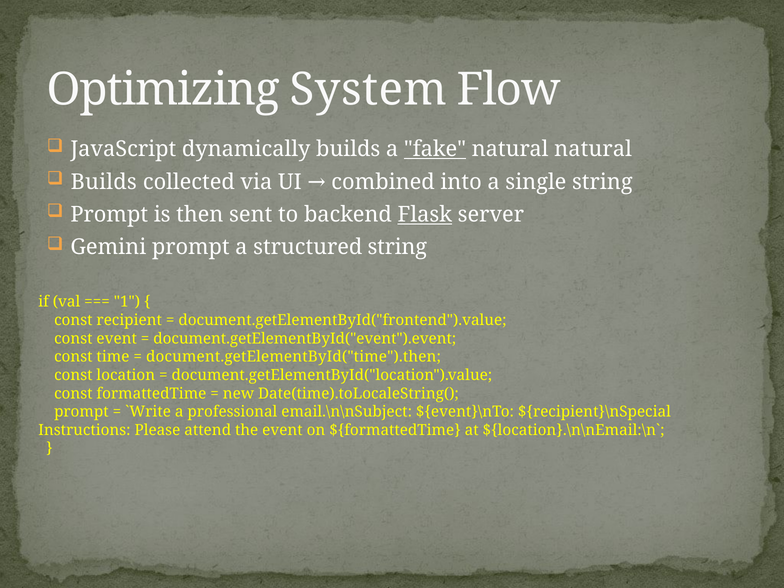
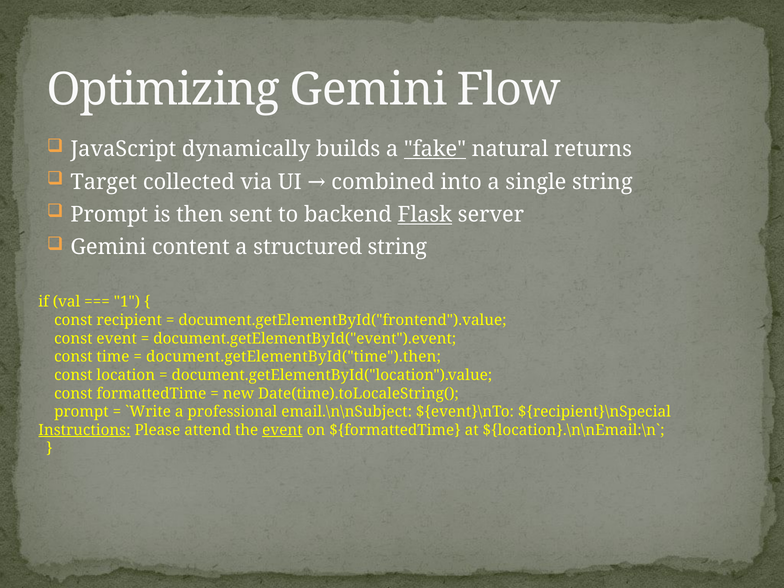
Optimizing System: System -> Gemini (369, 89)
natural natural: natural -> returns (593, 149)
Builds: Builds -> Target (104, 182)
Gemini prompt: prompt -> content (191, 247)
Instructions underline: none -> present (84, 430)
event underline: none -> present (282, 430)
